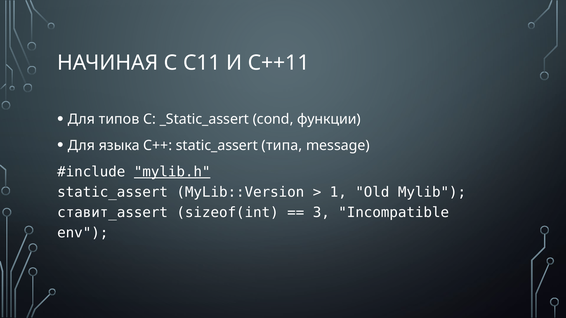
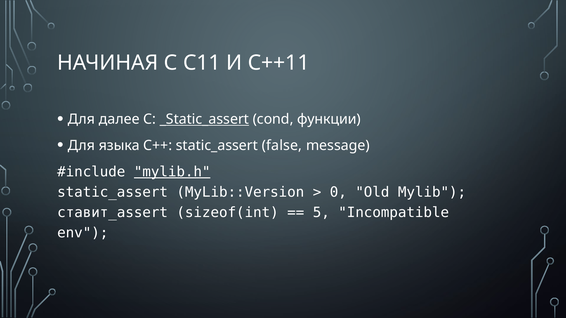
типов: типов -> далее (119, 119)
_Static_assert underline: none -> present (204, 119)
типа: типа -> false (282, 146)
1: 1 -> 0 (338, 192)
3: 3 -> 5 (321, 213)
